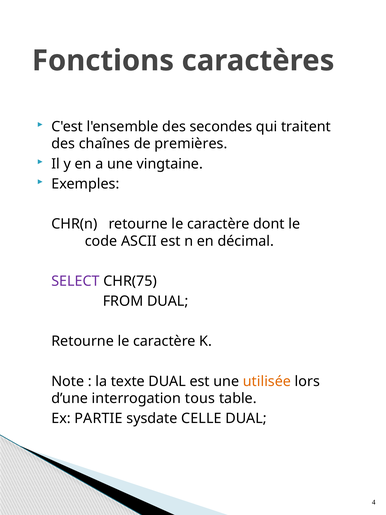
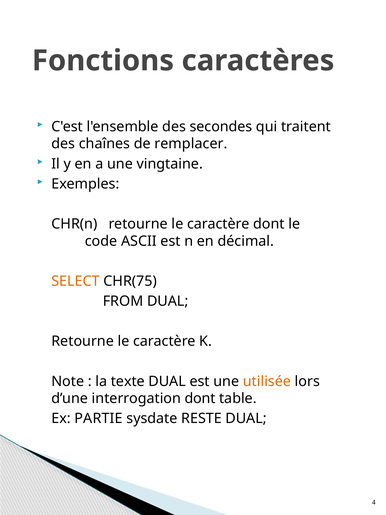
premières: premières -> remplacer (191, 144)
SELECT colour: purple -> orange (76, 281)
interrogation tous: tous -> dont (200, 398)
CELLE: CELLE -> RESTE (201, 418)
